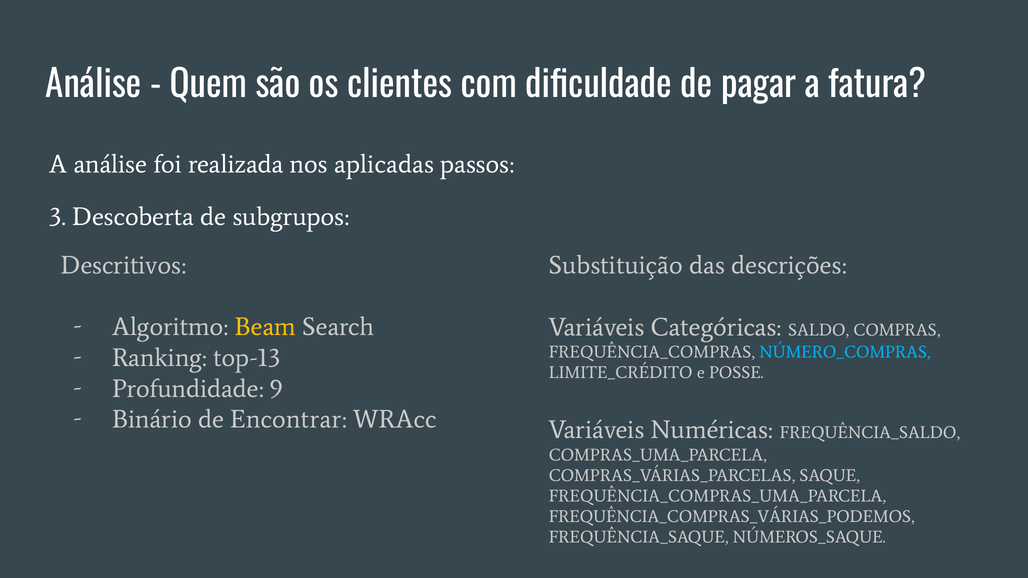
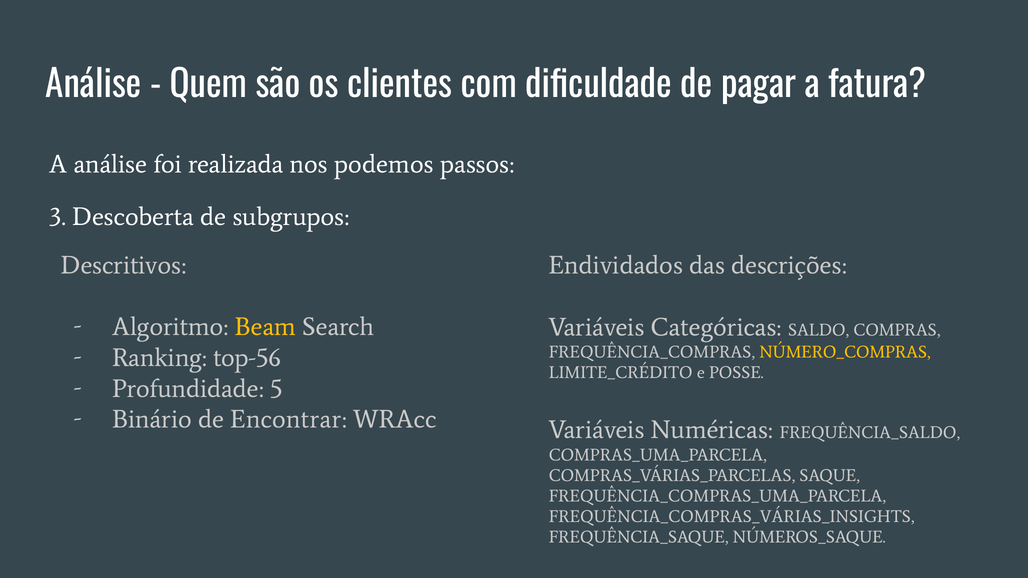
aplicadas: aplicadas -> podemos (384, 164)
Substituição: Substituição -> Endividados (616, 266)
NÚMERO_COMPRAS colour: light blue -> yellow (845, 352)
top-13: top-13 -> top-56 (247, 358)
9: 9 -> 5 (276, 389)
FREQUÊNCIA_COMPRAS_VÁRIAS_PODEMOS: FREQUÊNCIA_COMPRAS_VÁRIAS_PODEMOS -> FREQUÊNCIA_COMPRAS_VÁRIAS_INSIGHTS (732, 517)
